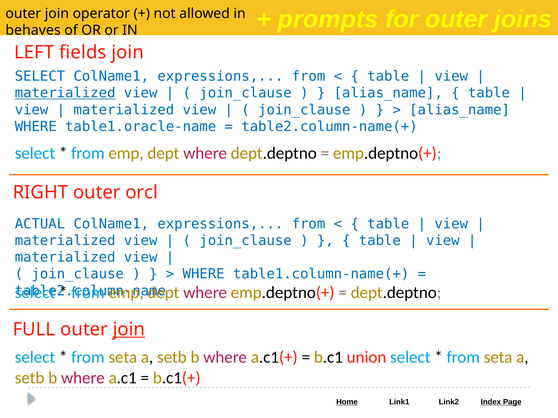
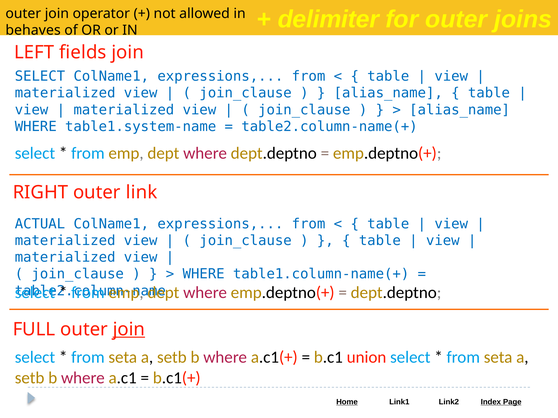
prompts: prompts -> delimiter (328, 19)
materialized underline: present -> none (65, 93)
table1.oracle-name: table1.oracle-name -> table1.system-name (141, 127)
orcl: orcl -> link (142, 193)
